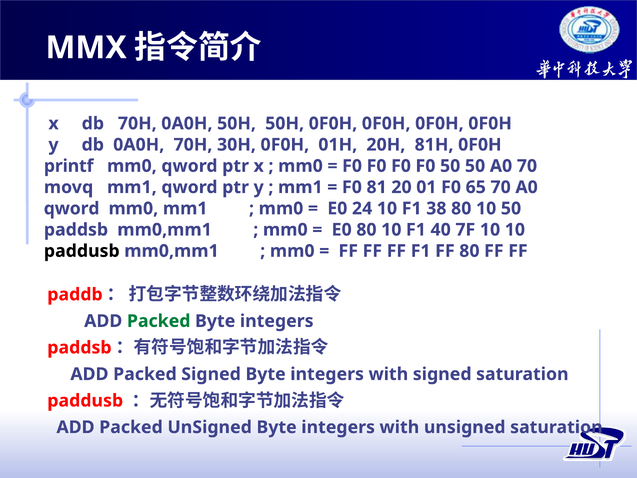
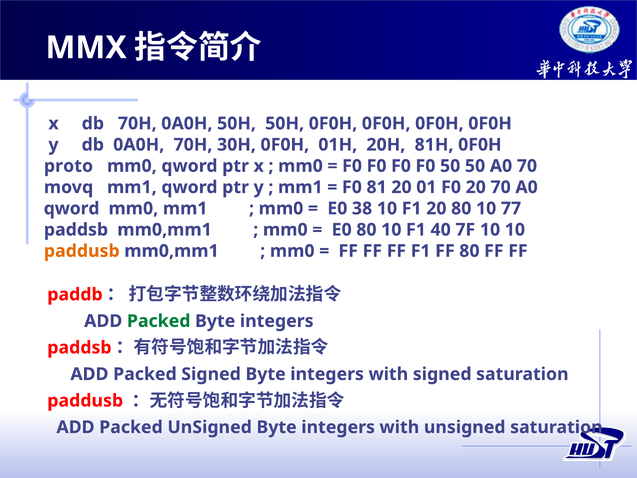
printf: printf -> proto (68, 166)
F0 65: 65 -> 20 (476, 187)
24: 24 -> 38 (362, 208)
F1 38: 38 -> 20 (436, 208)
10 50: 50 -> 77 (511, 208)
paddusb colour: black -> orange (82, 251)
